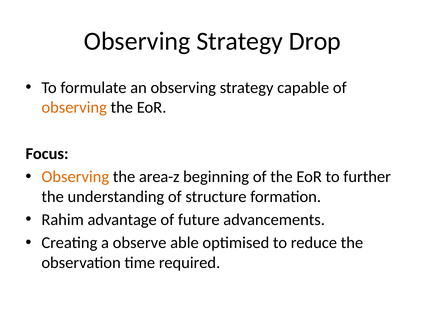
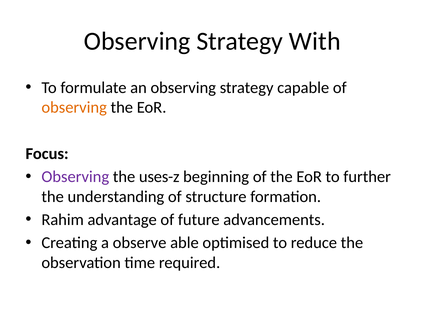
Drop: Drop -> With (315, 41)
Observing colour: orange -> purple (75, 177)
area-z: area-z -> uses-z (159, 177)
